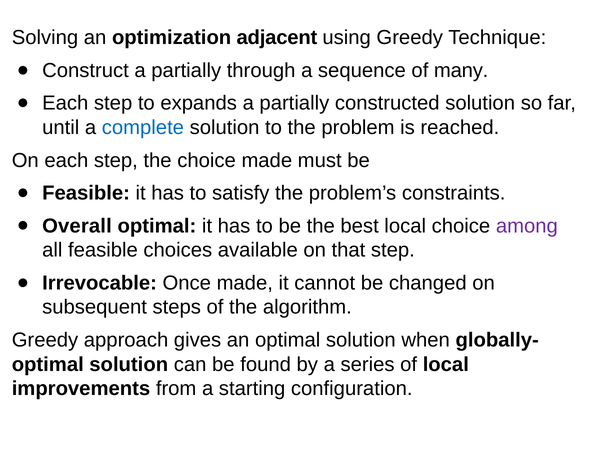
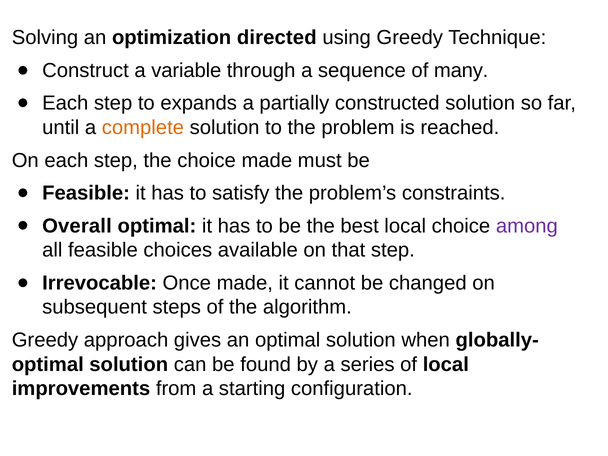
adjacent: adjacent -> directed (277, 38)
Construct a partially: partially -> variable (186, 70)
complete colour: blue -> orange (143, 128)
